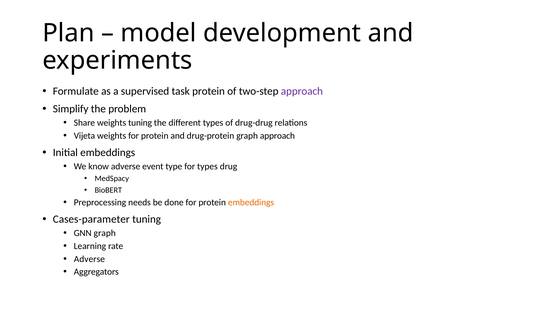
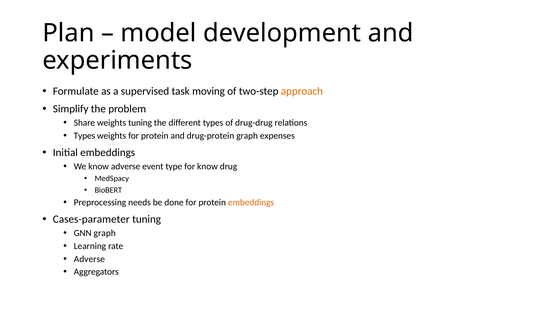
task protein: protein -> moving (209, 91)
approach colour: purple -> orange (302, 91)
Vijeta: Vijeta -> Types (84, 136)
graph approach: approach -> expenses (277, 136)
for types: types -> know (207, 166)
